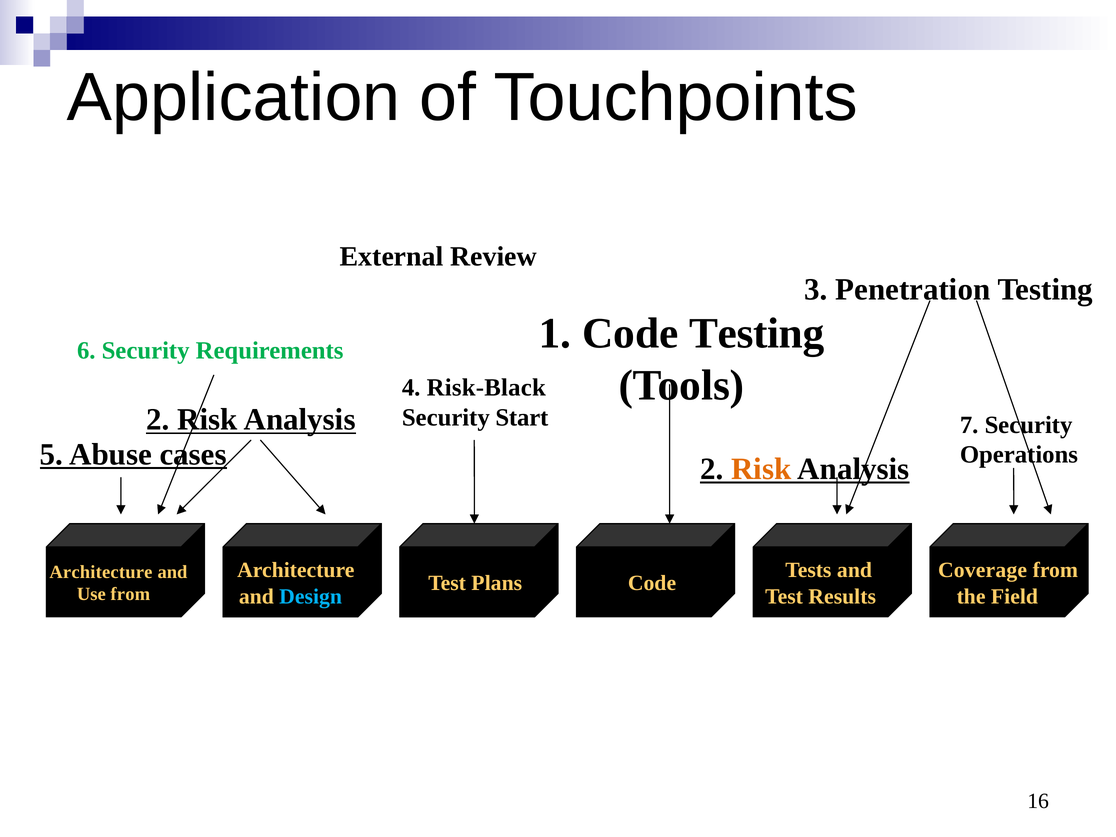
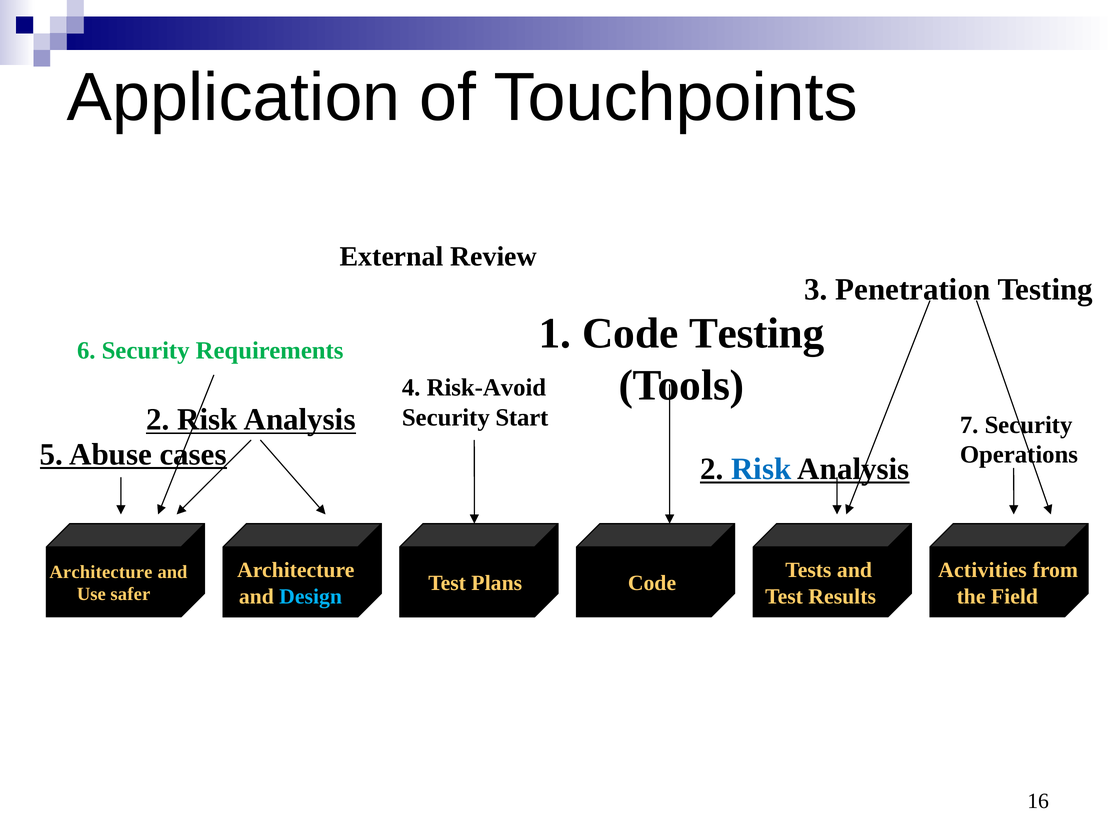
Risk-Black: Risk-Black -> Risk-Avoid (486, 388)
Risk colour: orange -> blue (761, 469)
Coverage: Coverage -> Activities (982, 570)
Use from: from -> safer (130, 594)
